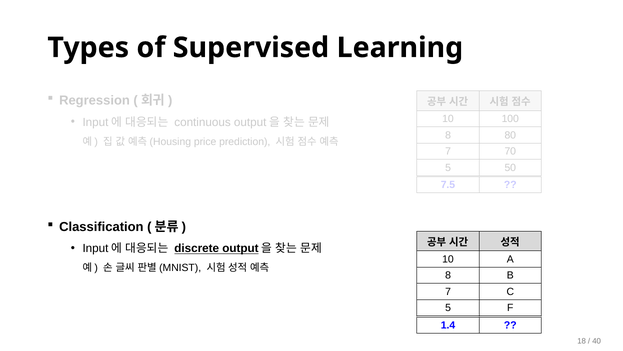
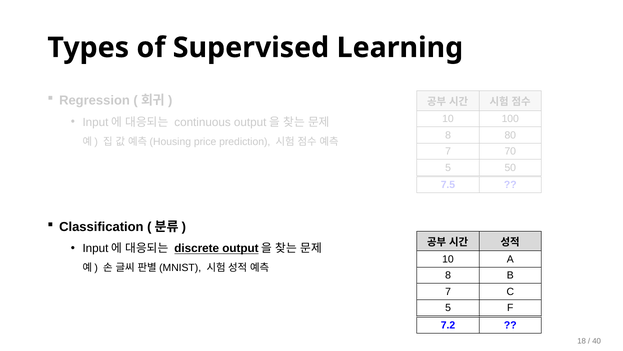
1.4: 1.4 -> 7.2 (448, 325)
